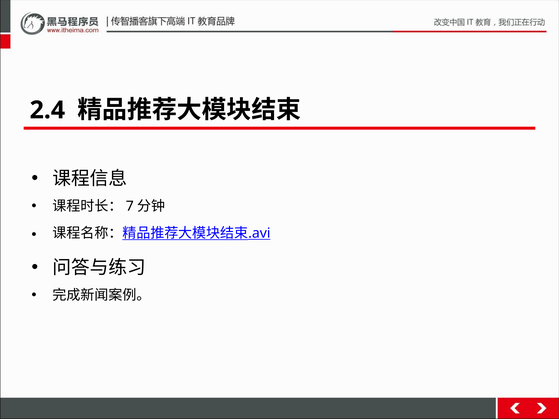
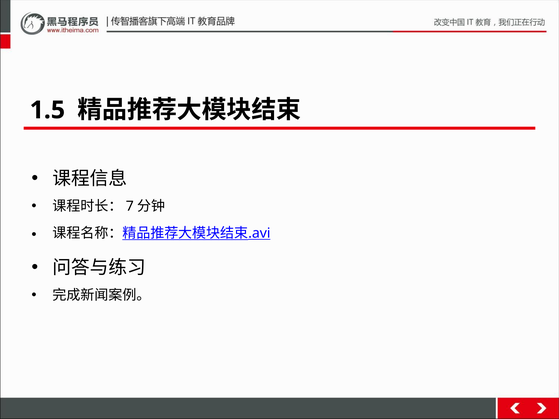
2.4: 2.4 -> 1.5 (47, 110)
